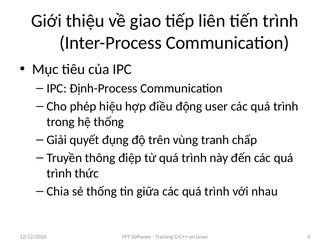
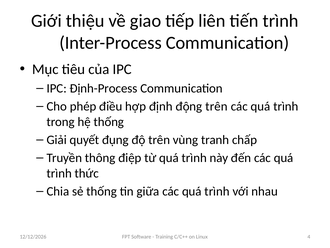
hiệu: hiệu -> điều (111, 106)
điều: điều -> định (161, 106)
động user: user -> trên (216, 106)
